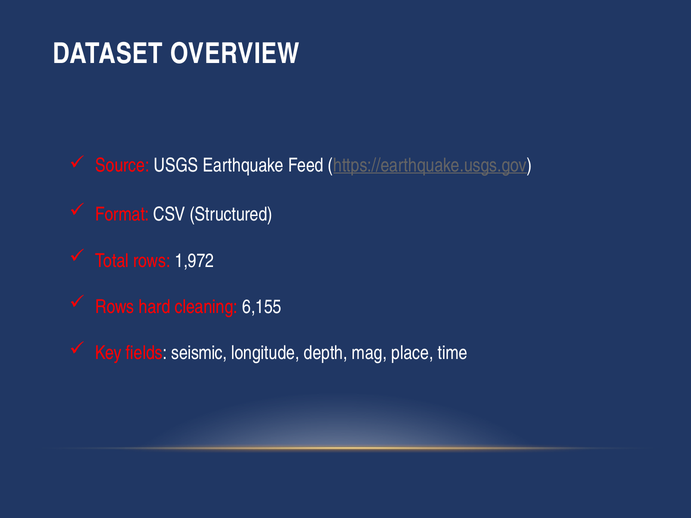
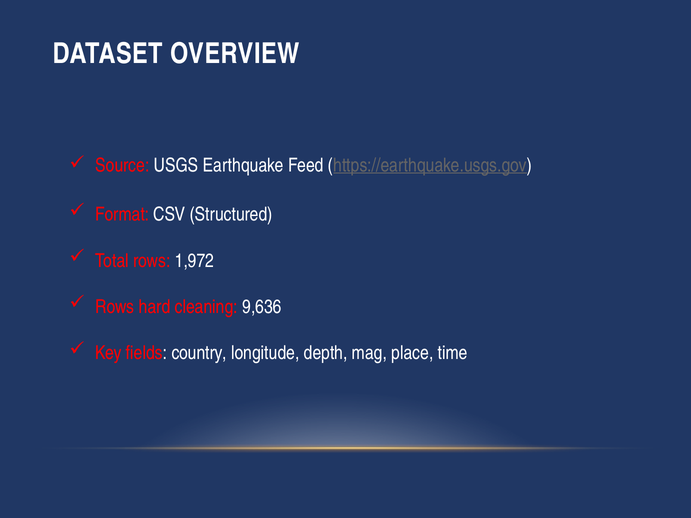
6,155: 6,155 -> 9,636 (262, 307)
seismic: seismic -> country (199, 353)
